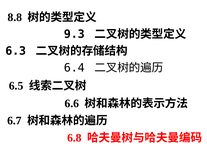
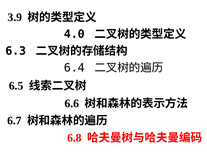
8.8: 8.8 -> 3.9 (15, 17)
9.3: 9.3 -> 4.0 (74, 34)
